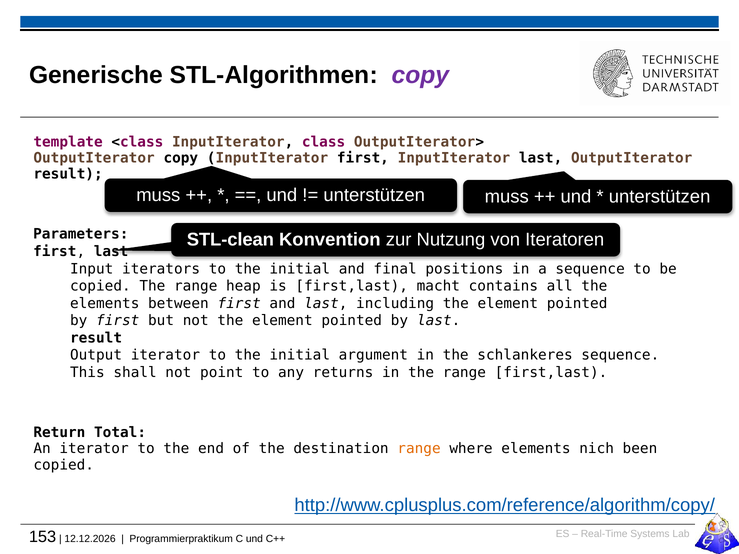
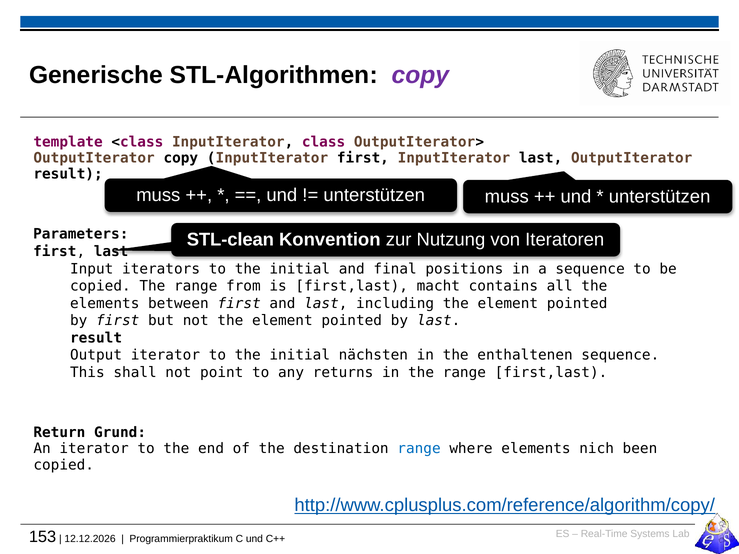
heap: heap -> from (243, 286)
argument: argument -> nächsten (373, 355)
schlankeres: schlankeres -> enthaltenen (525, 355)
Total: Total -> Grund (120, 433)
range colour: orange -> blue (419, 449)
